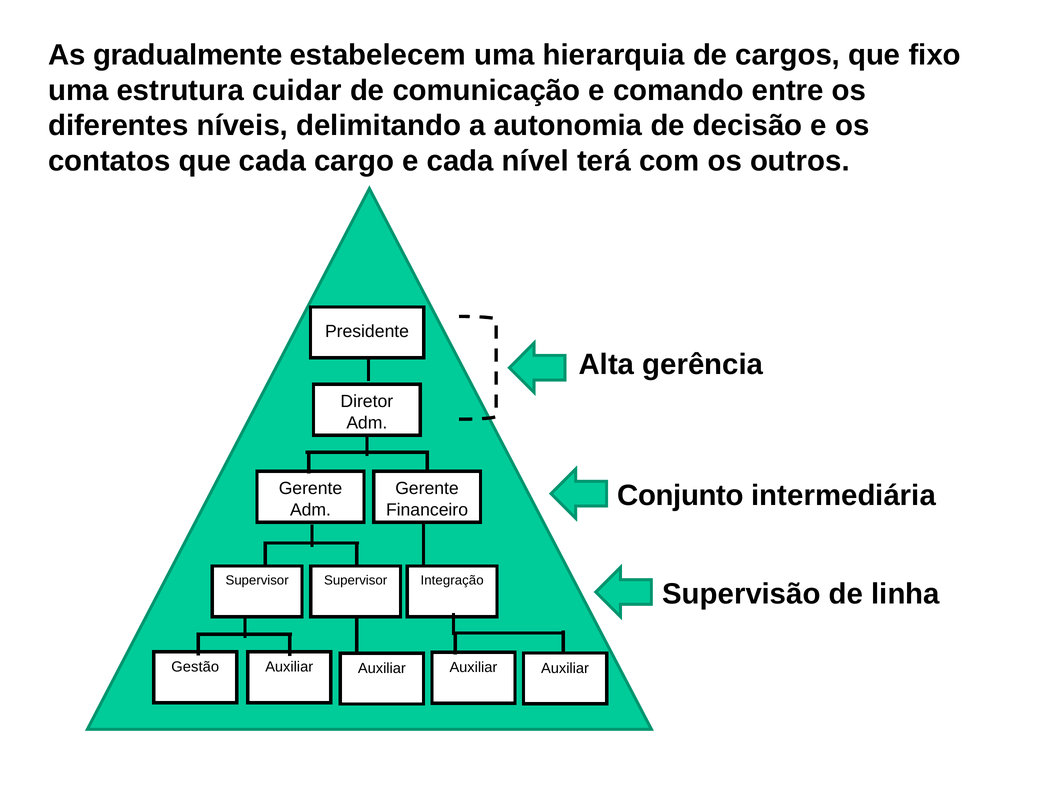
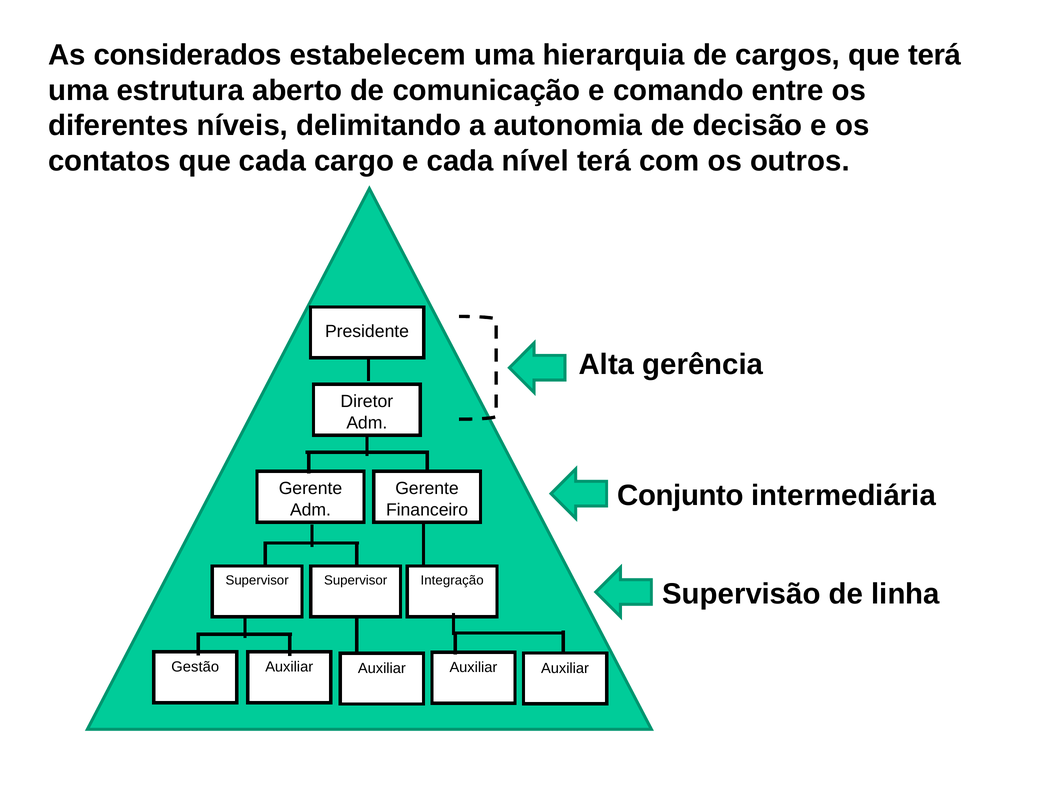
gradualmente: gradualmente -> considerados (188, 55)
que fixo: fixo -> terá (935, 55)
cuidar: cuidar -> aberto (297, 90)
